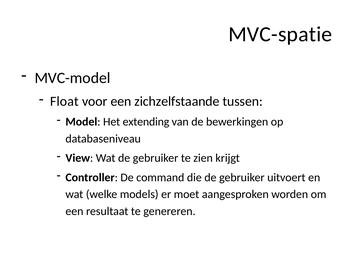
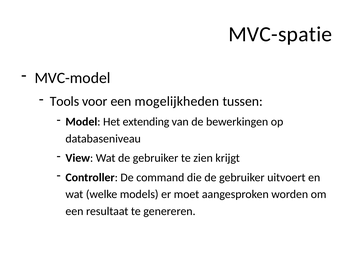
Float: Float -> Tools (65, 102)
zichzelfstaande: zichzelfstaande -> mogelijkheden (177, 102)
